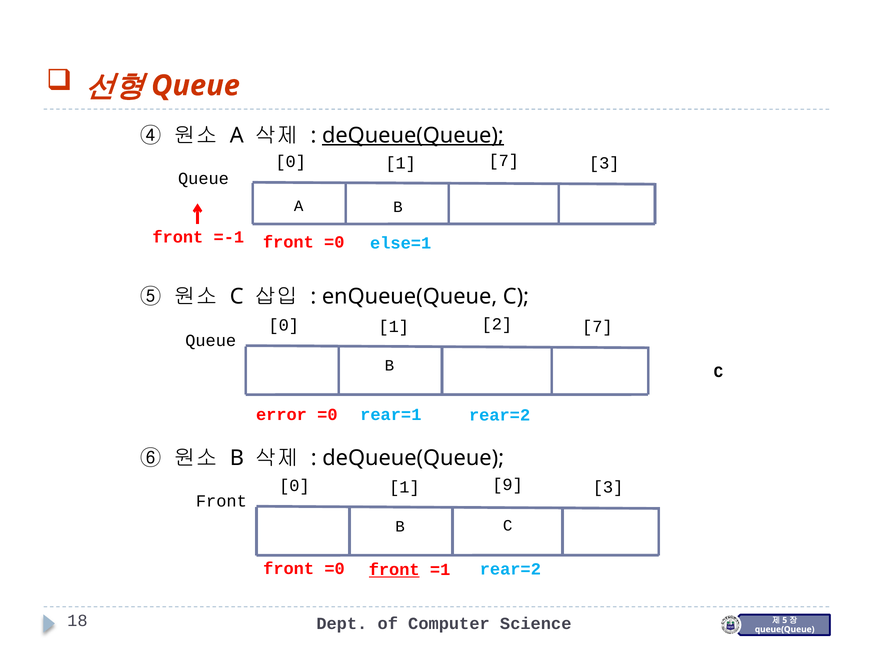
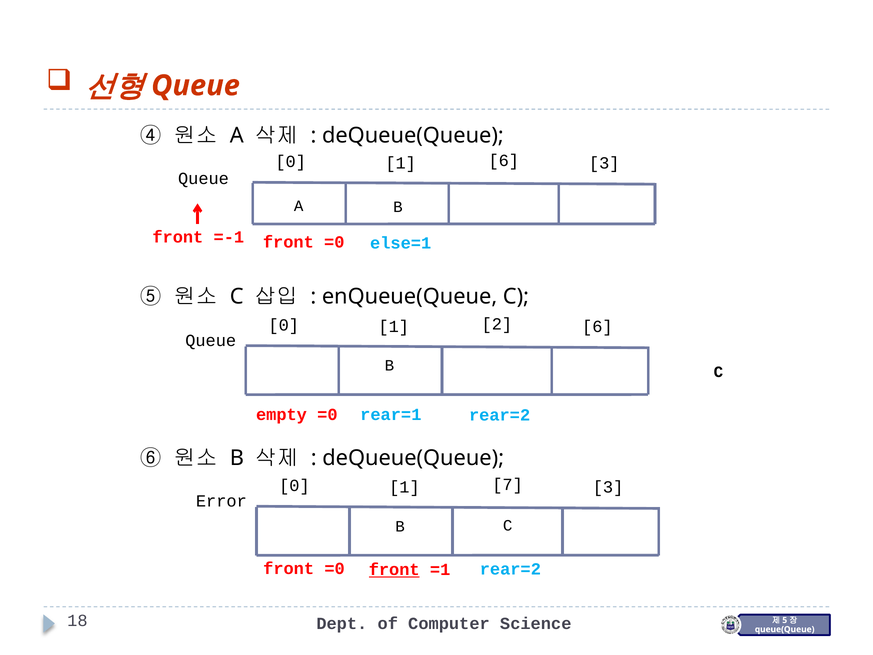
deQueue(Queue underline: present -> none (413, 135)
1 7: 7 -> 6 (504, 161)
2 7: 7 -> 6 (597, 326)
error: error -> empty (281, 415)
9: 9 -> 7 (508, 485)
Front: Front -> Error (221, 501)
